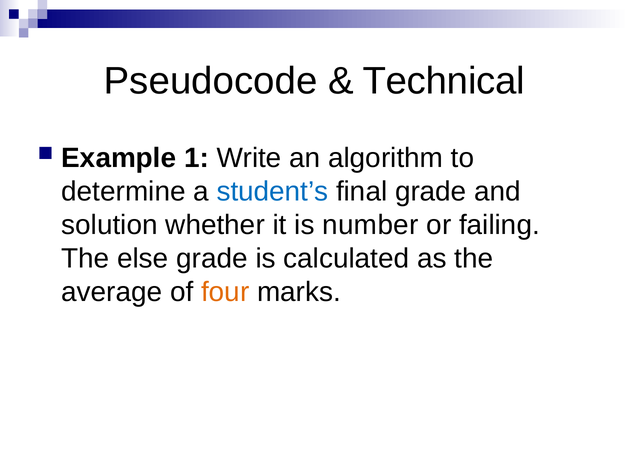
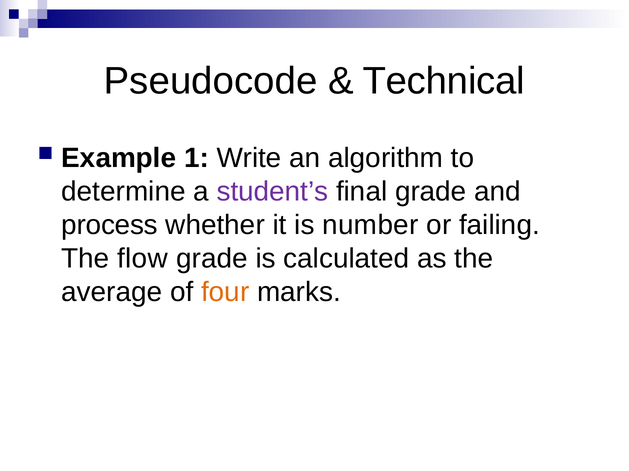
student’s colour: blue -> purple (273, 192)
solution: solution -> process (110, 225)
else: else -> flow (143, 259)
